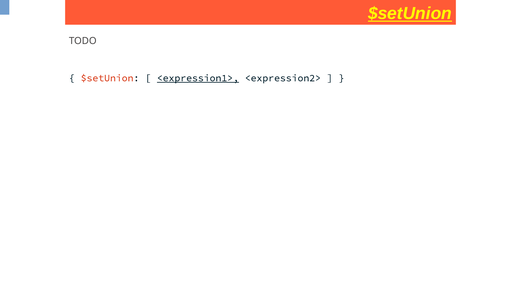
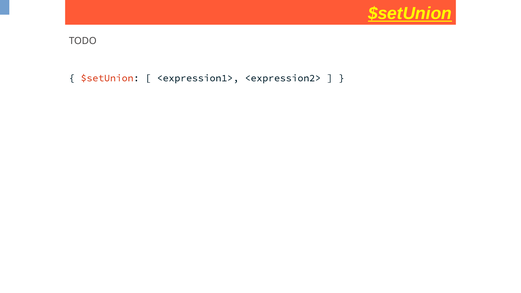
<expression1> underline: present -> none (198, 78)
